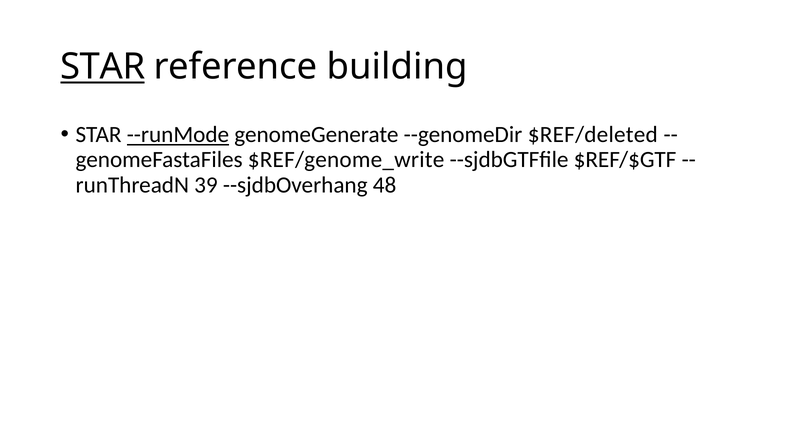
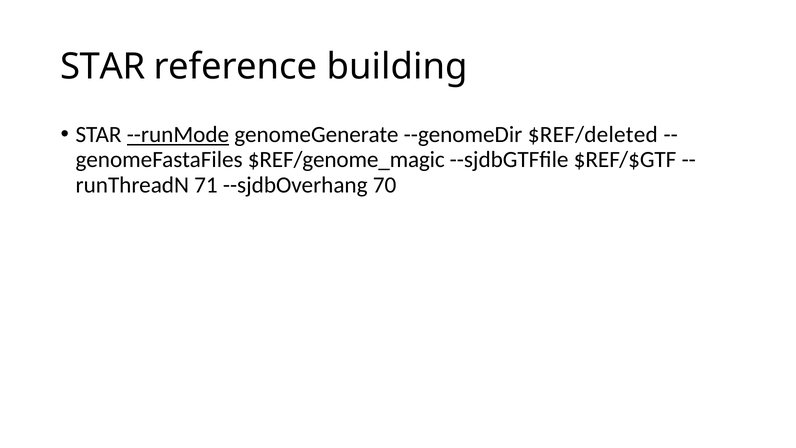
STAR underline: present -> none (103, 67)
$REF/genome_write: $REF/genome_write -> $REF/genome_magic (346, 160)
39: 39 -> 71 (206, 185)
48: 48 -> 70 (385, 185)
